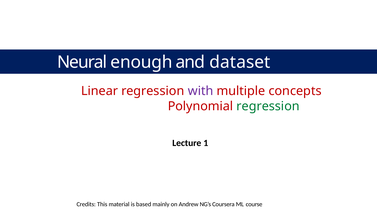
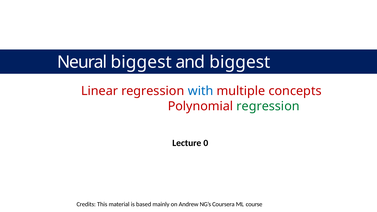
Neural enough: enough -> biggest (141, 62)
and dataset: dataset -> biggest (240, 62)
with colour: purple -> blue (201, 91)
1: 1 -> 0 (206, 143)
